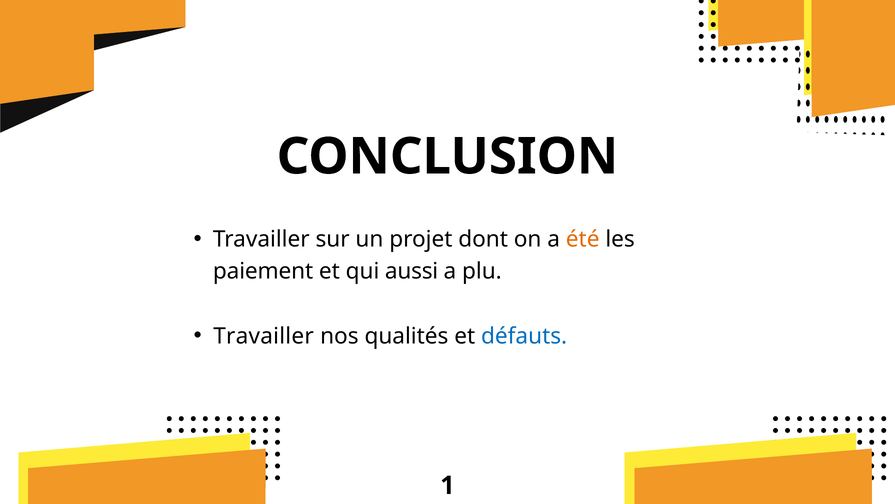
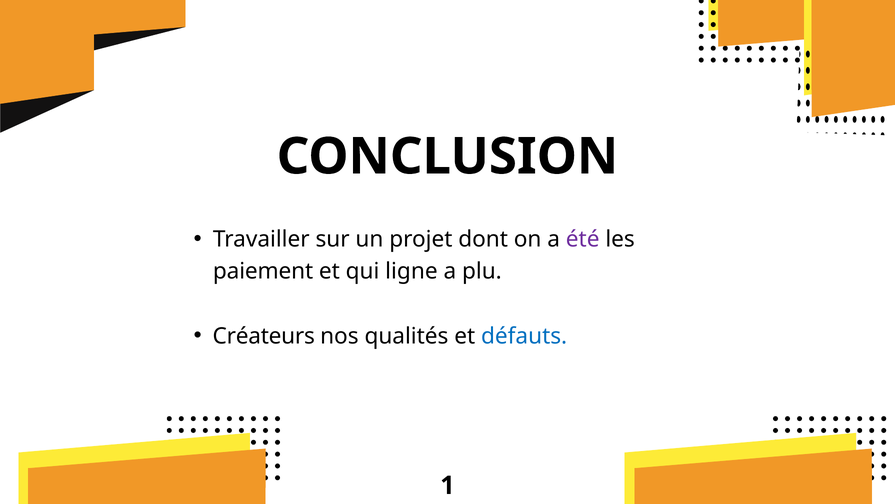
été colour: orange -> purple (583, 239)
aussi: aussi -> ligne (411, 271)
Travailler: Travailler -> Créateurs (264, 336)
